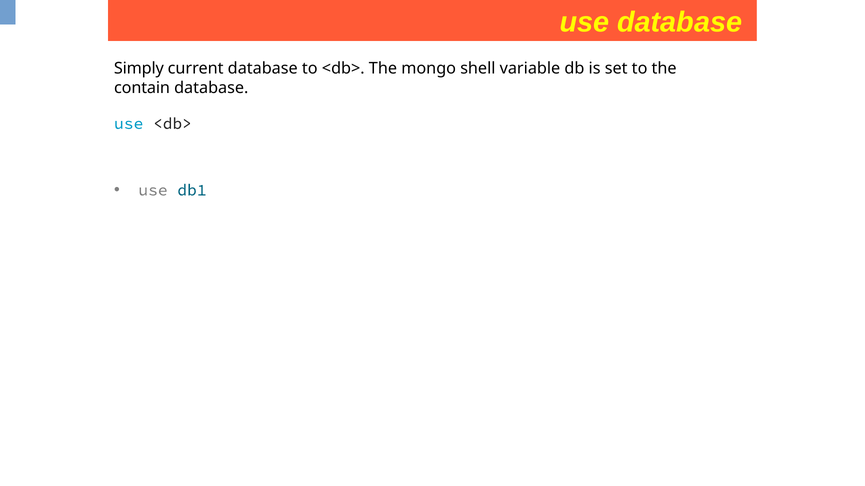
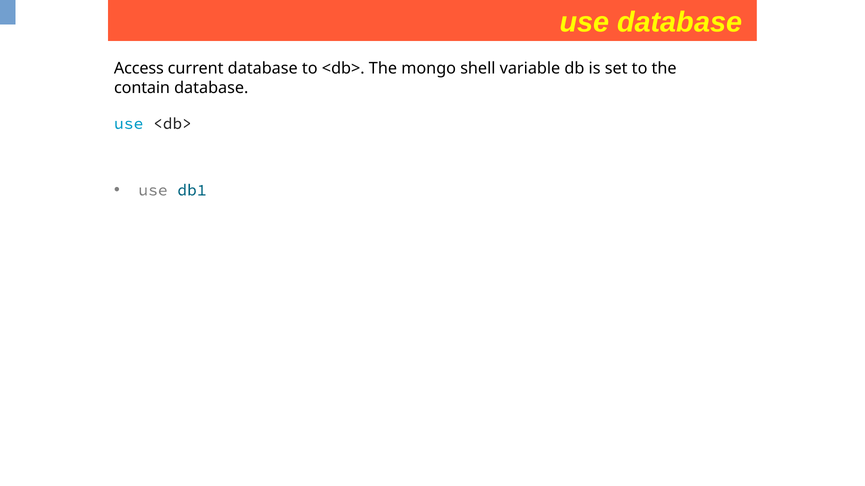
Simply: Simply -> Access (139, 69)
